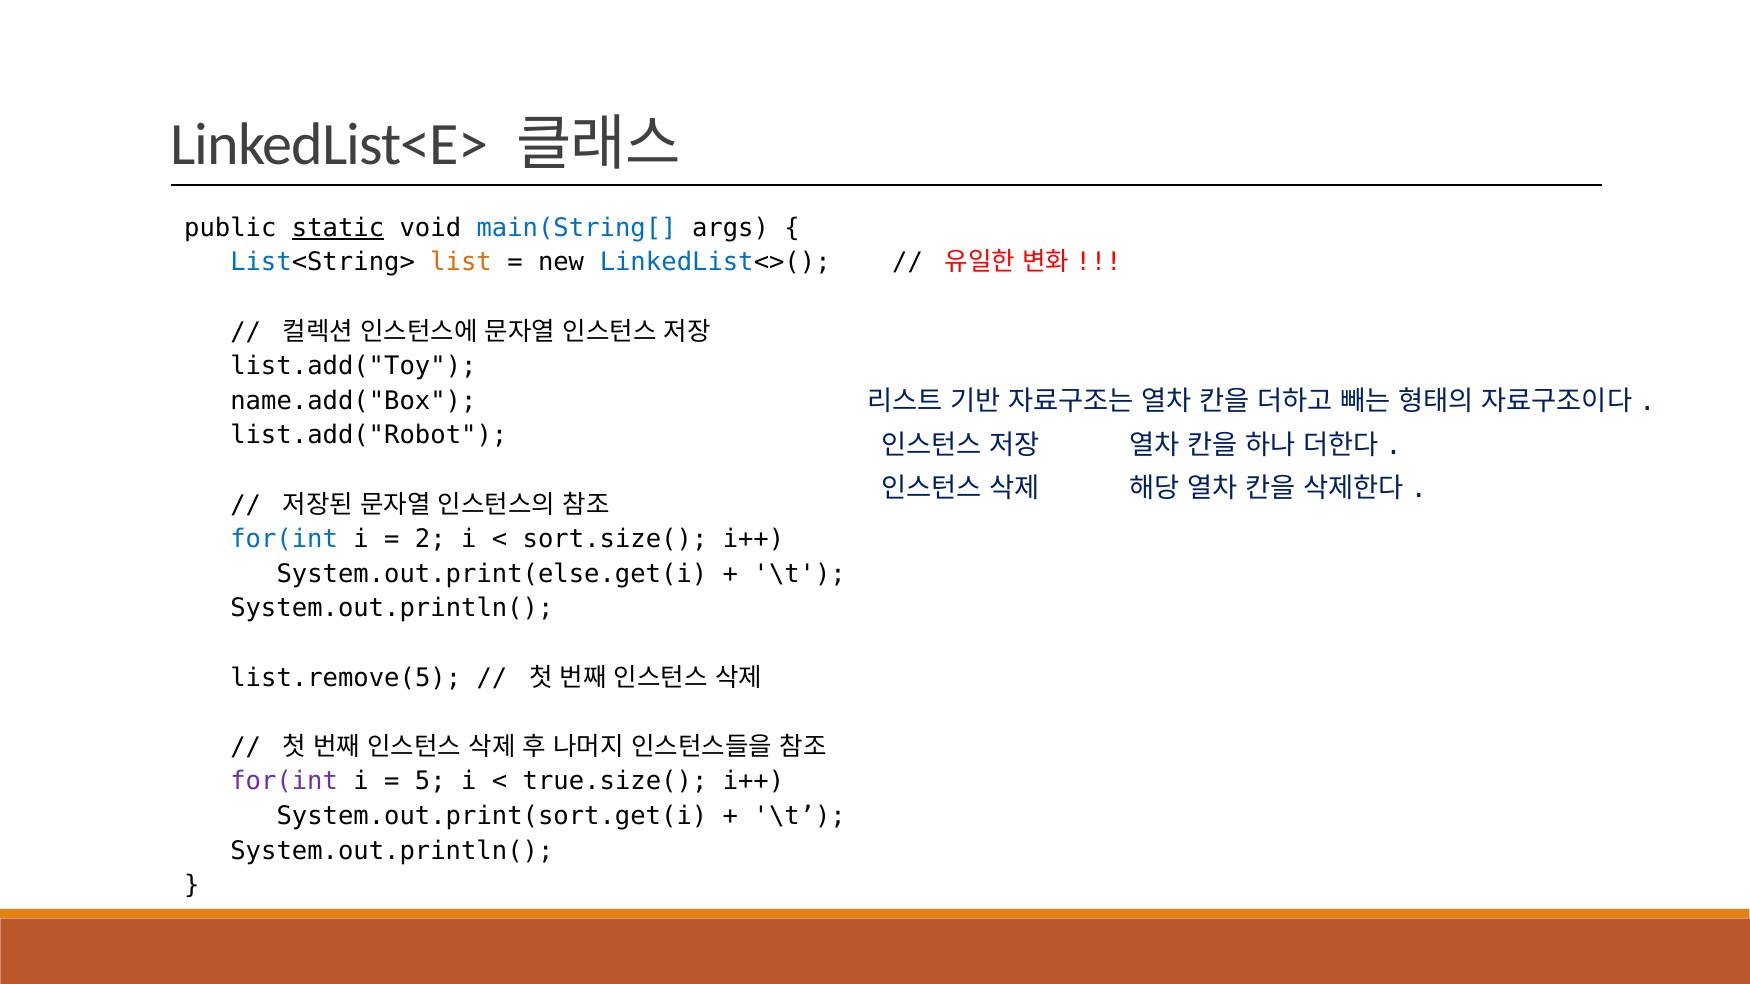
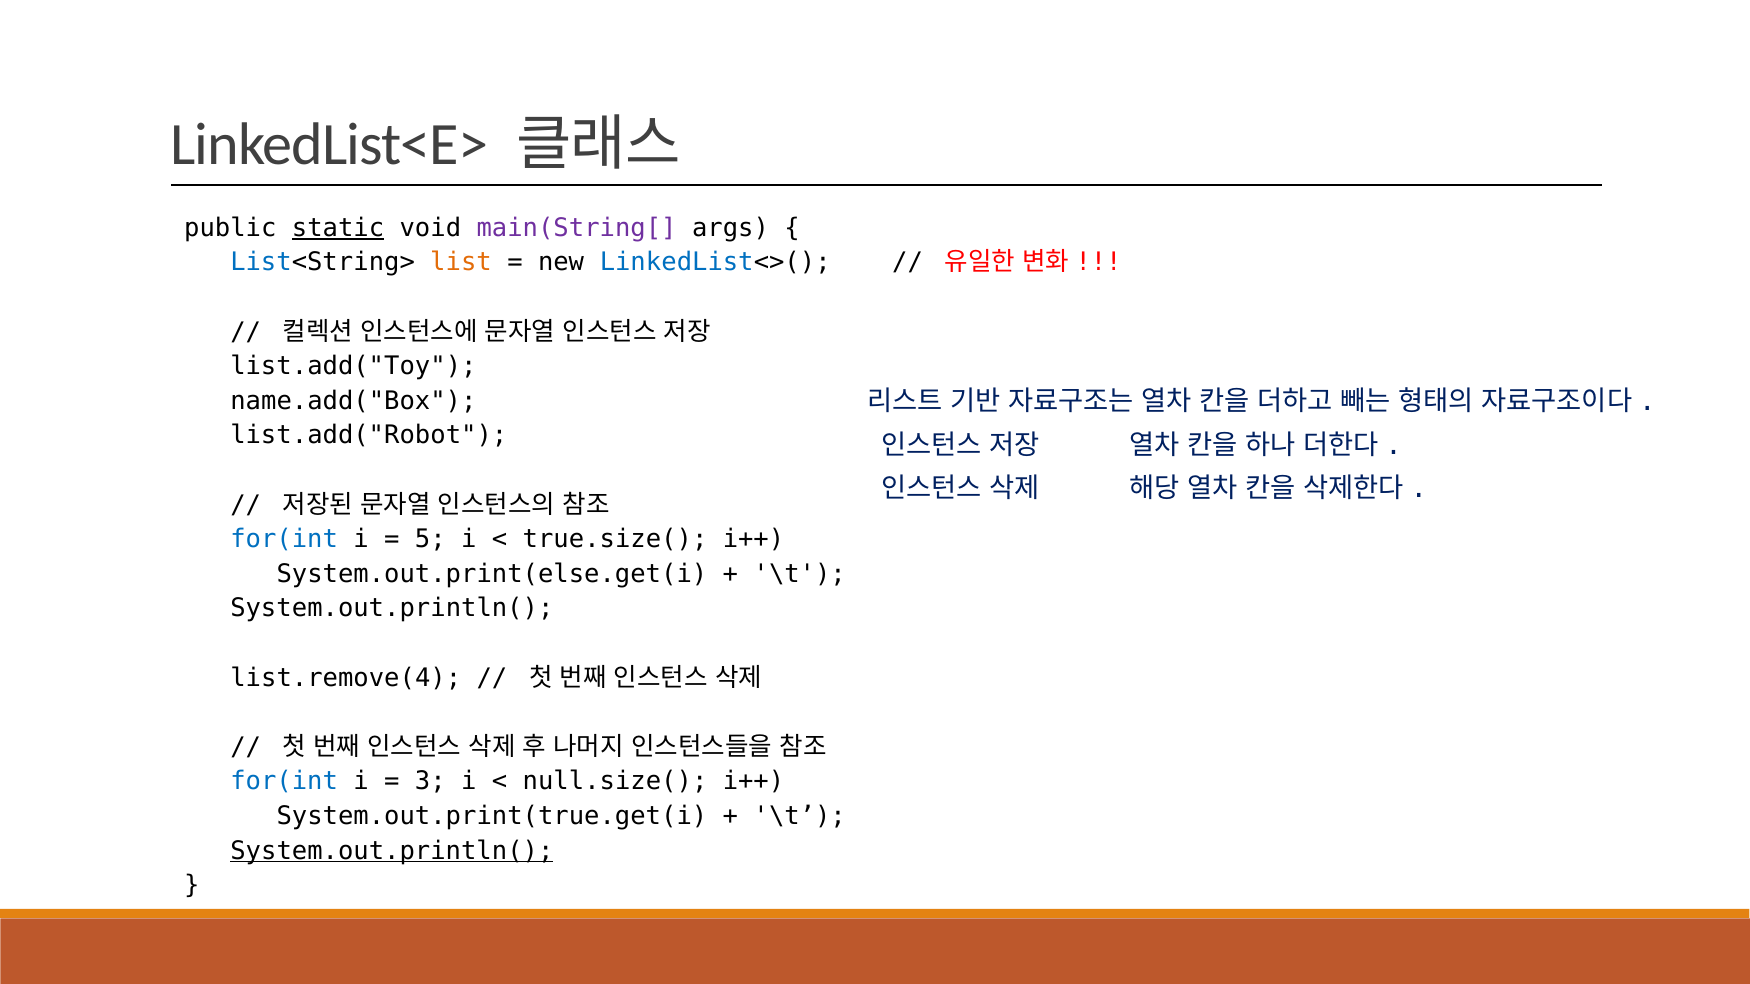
main(String[ colour: blue -> purple (577, 228)
2: 2 -> 5 (430, 539)
sort.size(: sort.size( -> true.size( (615, 539)
list.remove(5: list.remove(5 -> list.remove(4 (346, 678)
for(int colour: purple -> blue (284, 782)
5: 5 -> 3 (430, 782)
true.size(: true.size( -> null.size( (615, 782)
System.out.print(sort.get(i: System.out.print(sort.get(i -> System.out.print(true.get(i (492, 816)
System.out.println( underline: none -> present (392, 851)
